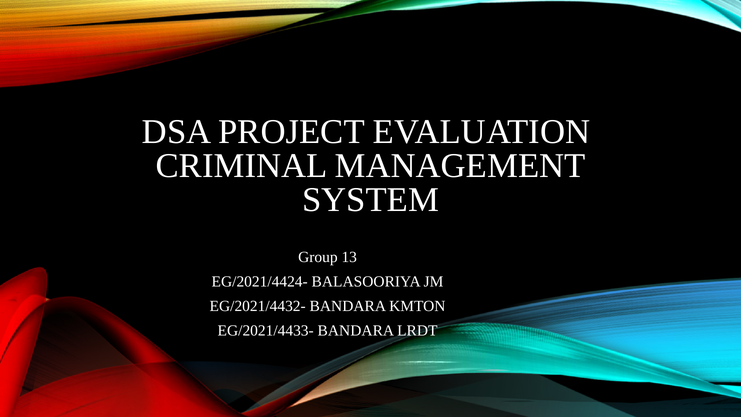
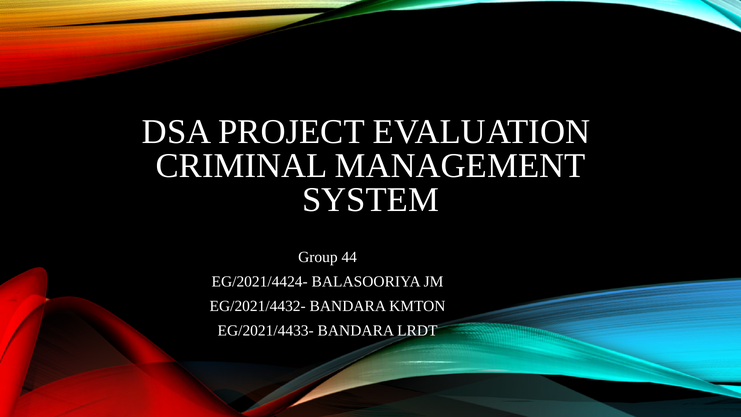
13: 13 -> 44 (349, 257)
